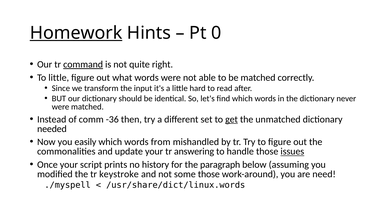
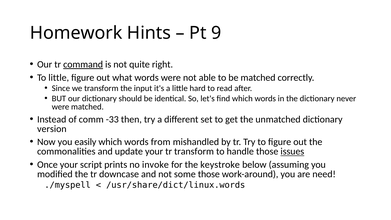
Homework underline: present -> none (76, 33)
0: 0 -> 9 (216, 33)
-36: -36 -> -33 (112, 119)
get underline: present -> none (232, 119)
needed: needed -> version (52, 129)
tr answering: answering -> transform (194, 151)
history: history -> invoke (155, 165)
paragraph: paragraph -> keystroke (220, 165)
keystroke: keystroke -> downcase (119, 174)
